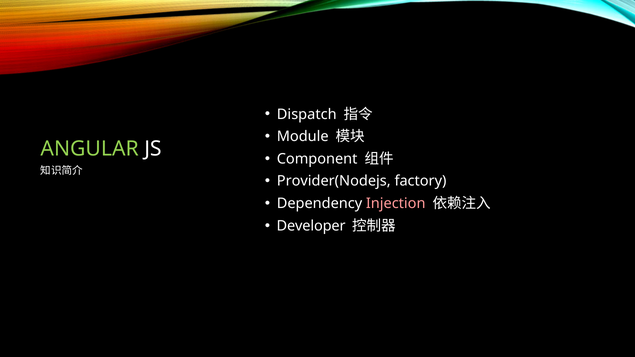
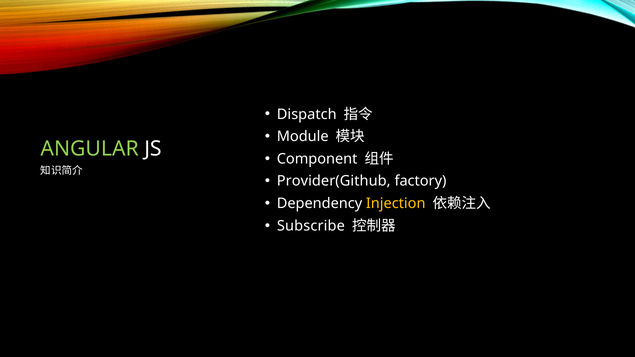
Provider(Nodejs: Provider(Nodejs -> Provider(Github (334, 181)
Injection colour: pink -> yellow (396, 204)
Developer: Developer -> Subscribe (311, 226)
